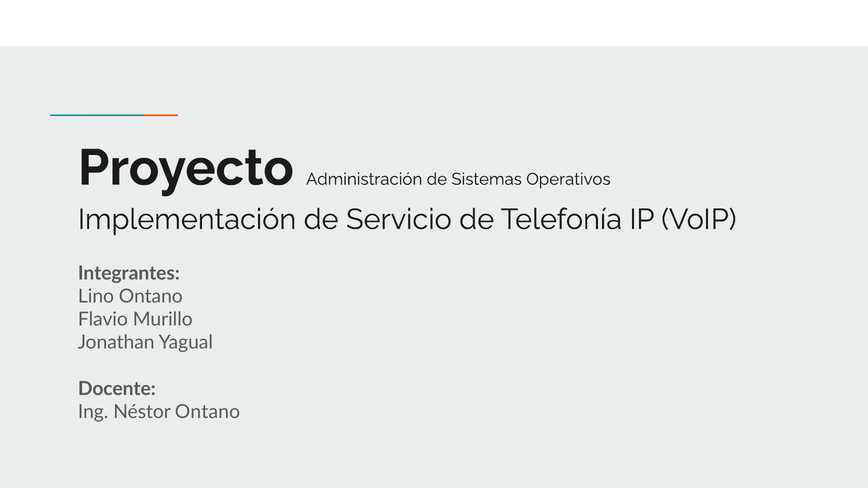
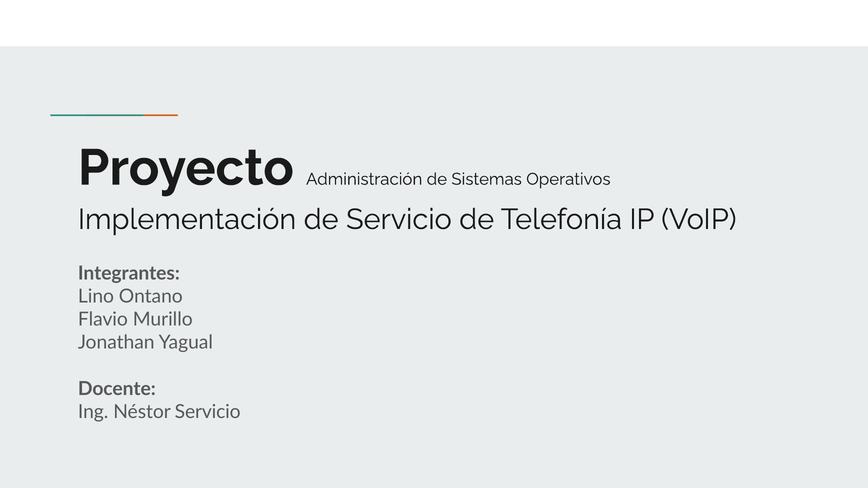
Néstor Ontano: Ontano -> Servicio (208, 412)
